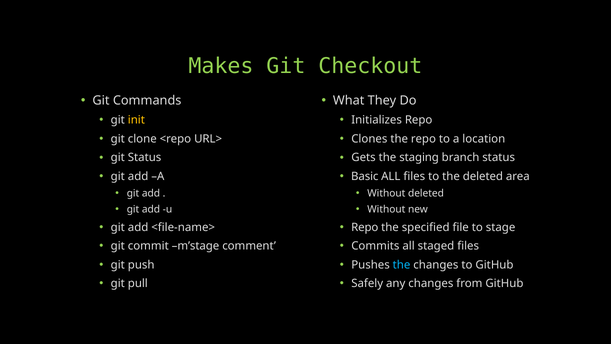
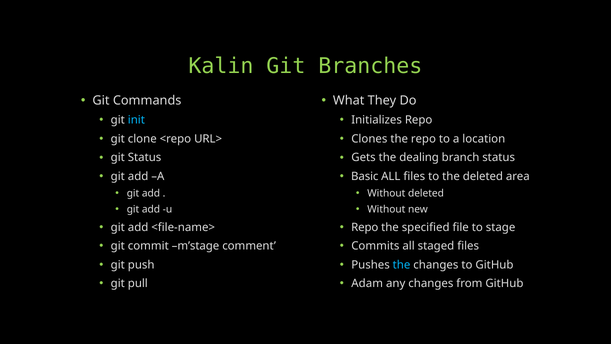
Makes: Makes -> Kalin (221, 66)
Checkout: Checkout -> Branches (370, 66)
init colour: yellow -> light blue (136, 120)
staging: staging -> dealing (419, 158)
Safely: Safely -> Adam (367, 283)
